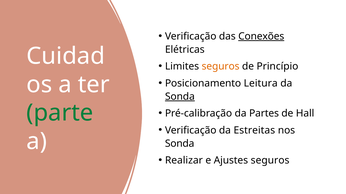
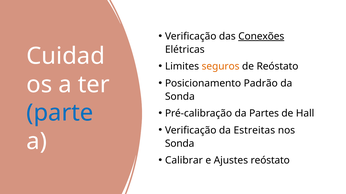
de Princípio: Princípio -> Reóstato (277, 67)
Leitura: Leitura -> Padrão (261, 84)
Sonda underline: present -> none (180, 97)
parte colour: green -> blue (60, 113)
Realizar: Realizar -> Calibrar (184, 161)
Ajustes seguros: seguros -> reóstato (270, 161)
